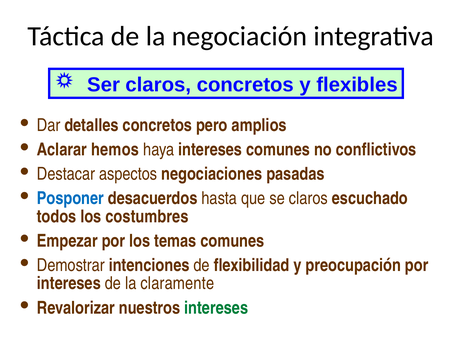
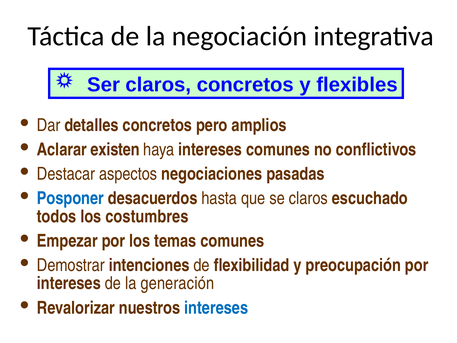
hemos: hemos -> existen (115, 150)
claramente: claramente -> generación (177, 283)
intereses colour: green -> blue (216, 308)
